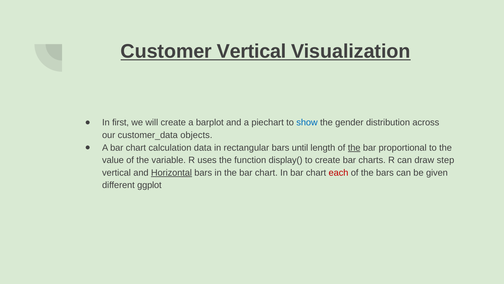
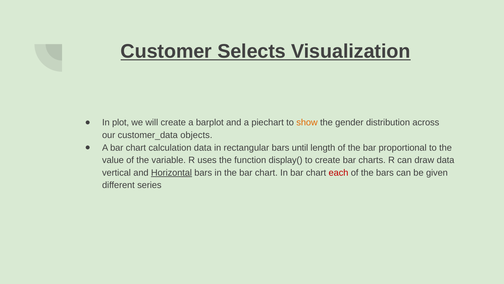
Customer Vertical: Vertical -> Selects (252, 51)
first: first -> plot (121, 122)
show colour: blue -> orange (307, 122)
the underline: present -> none (354, 147)
draw step: step -> data (446, 160)
ggplot: ggplot -> series (149, 185)
